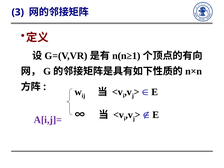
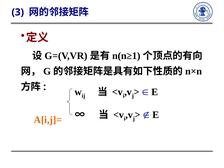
A[i,j]= colour: purple -> orange (48, 120)
